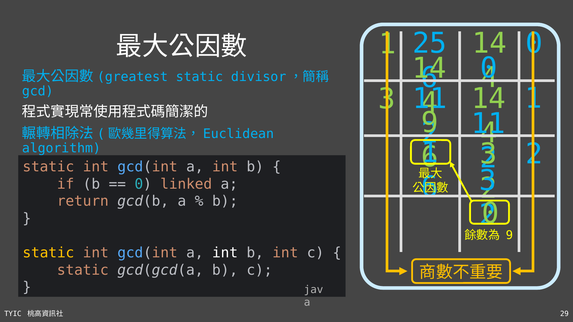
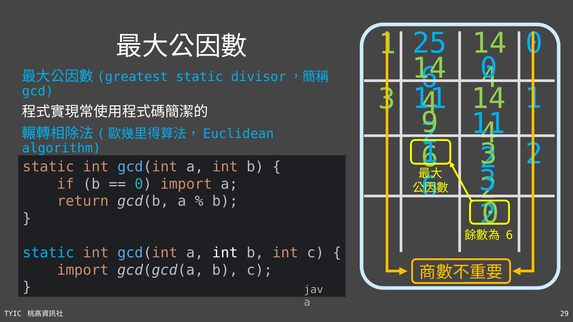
0 linked: linked -> import (186, 184)
9: 9 -> 6 (509, 235)
static colour: yellow -> light blue (48, 253)
static: static -> import (83, 270)
